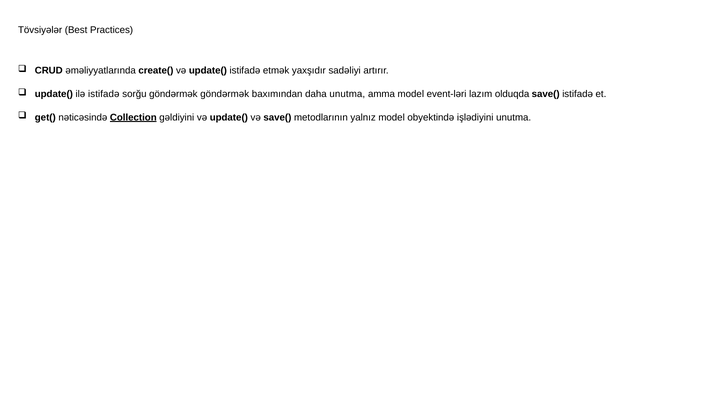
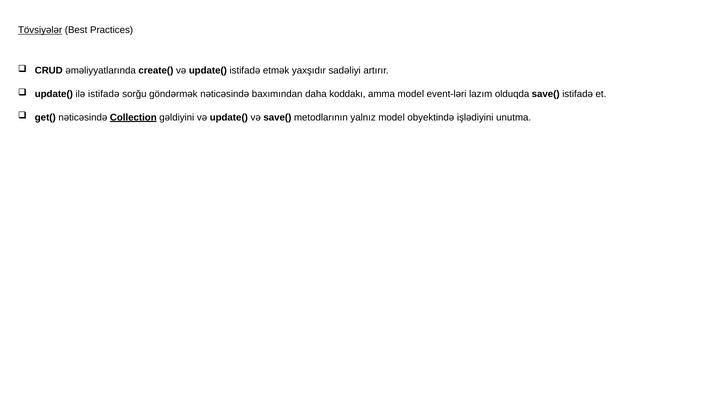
Tövsiyələr underline: none -> present (40, 30)
göndərmək göndərmək: göndərmək -> nəticəsində (225, 94)
daha unutma: unutma -> koddakı (347, 94)
